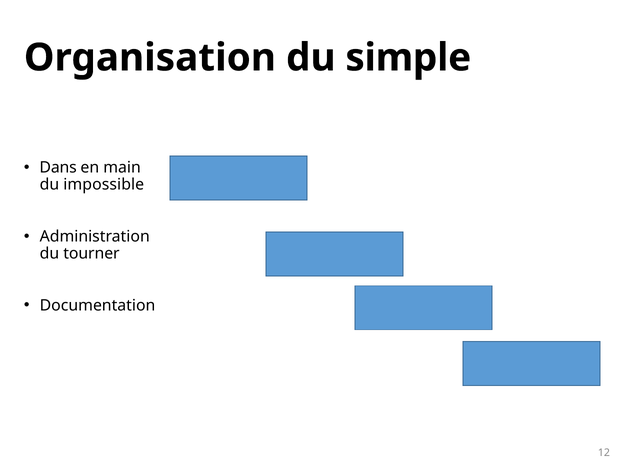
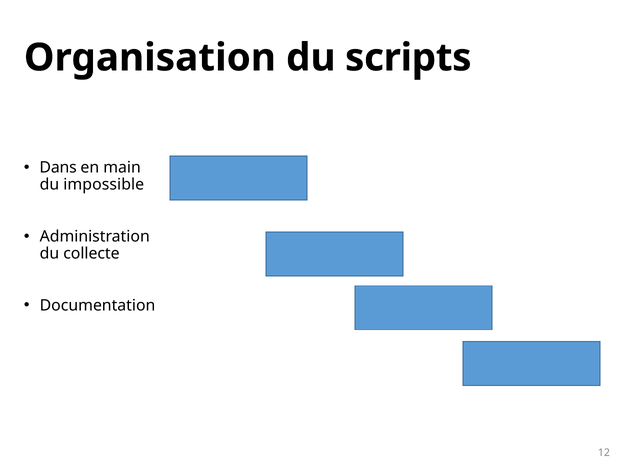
simple: simple -> scripts (408, 58)
tourner: tourner -> collecte (91, 253)
